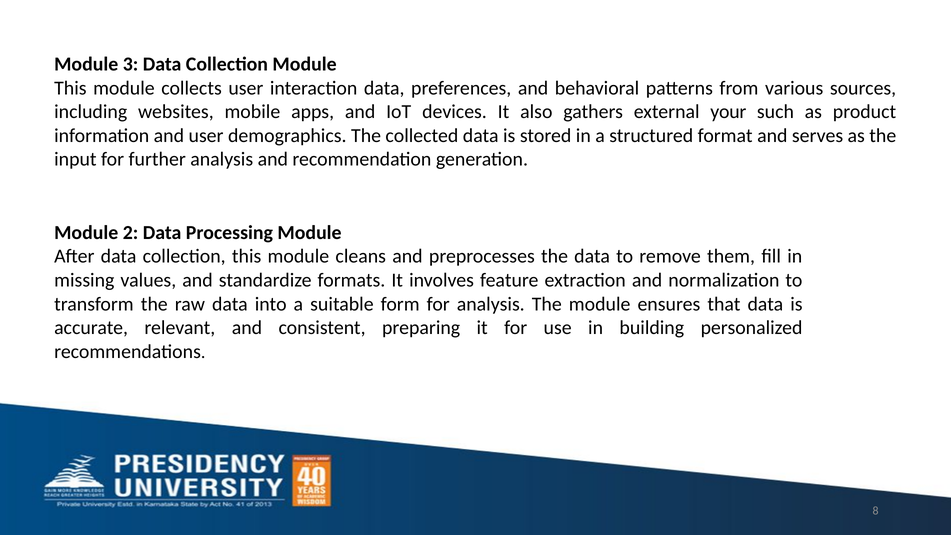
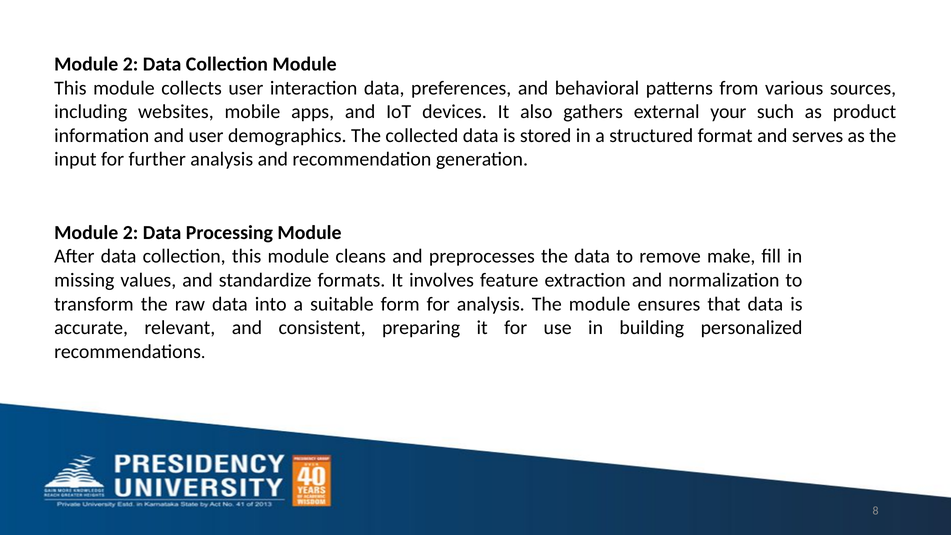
3: 3 -> 2 (131, 64)
them: them -> make (731, 256)
